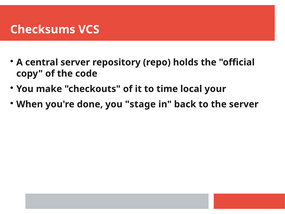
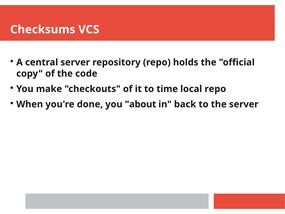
local your: your -> repo (215, 89)
stage: stage -> about (140, 104)
